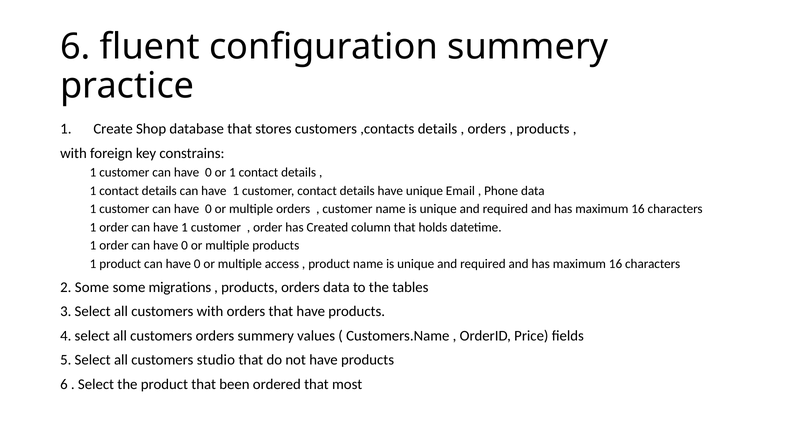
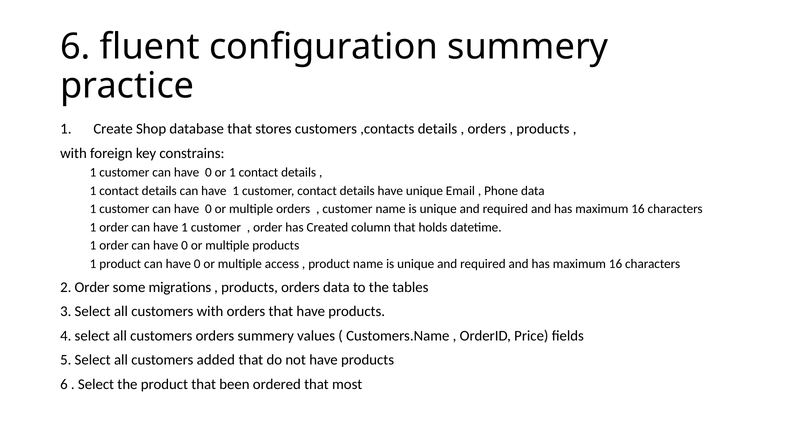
2 Some: Some -> Order (92, 287)
studio: studio -> added (216, 360)
